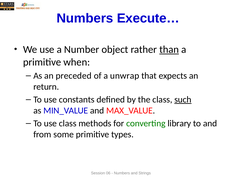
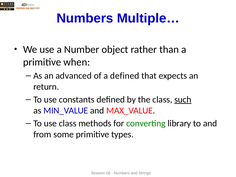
Execute…: Execute… -> Multiple… (148, 18)
than underline: present -> none (169, 50)
preceded: preceded -> advanced (74, 76)
a unwrap: unwrap -> defined (125, 76)
